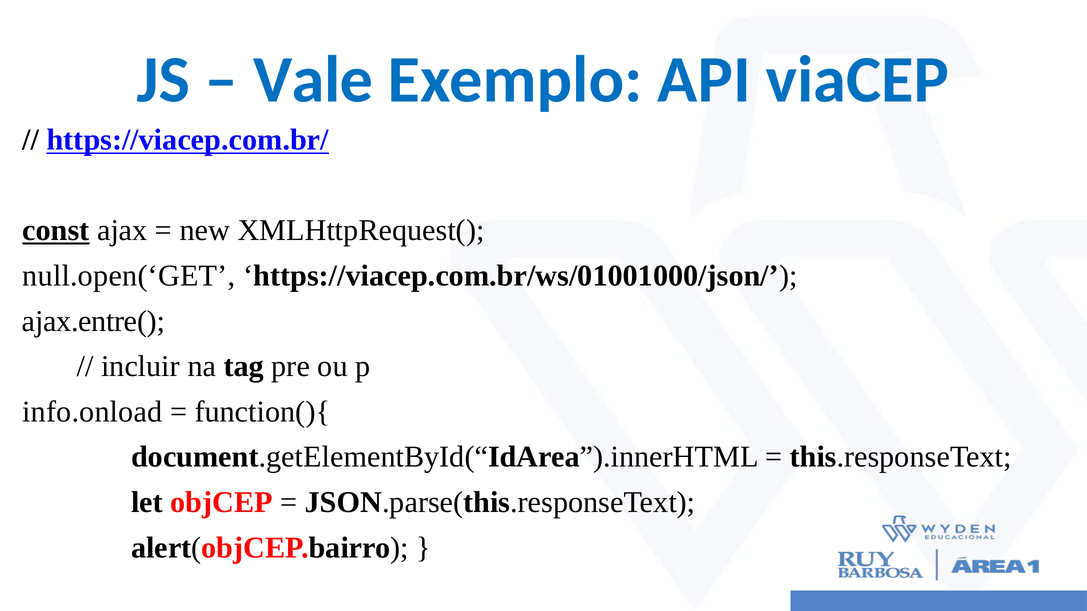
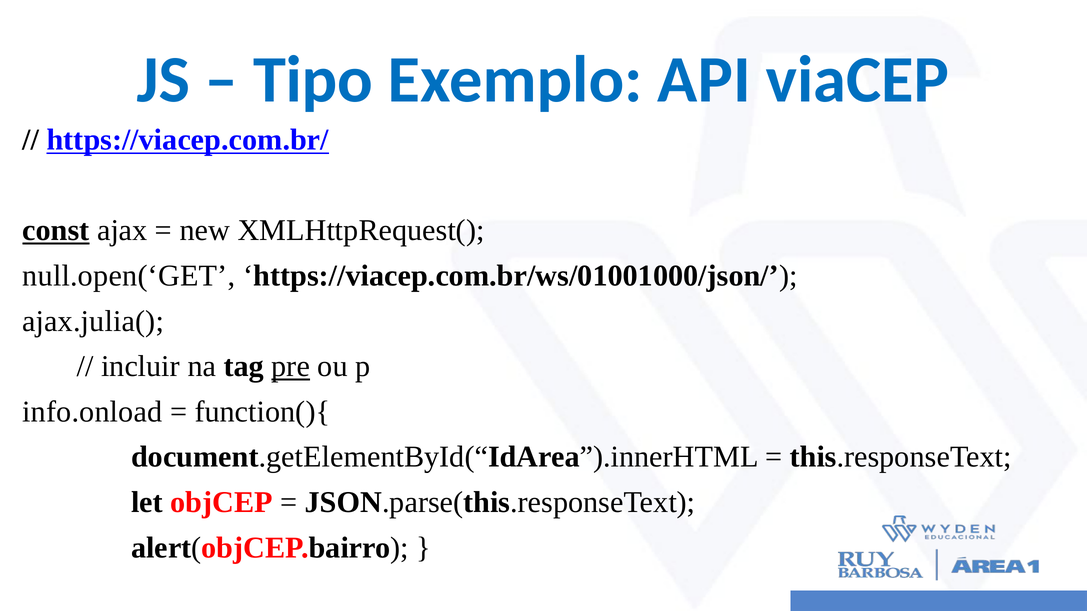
Vale: Vale -> Tipo (313, 80)
ajax.entre(: ajax.entre( -> ajax.julia( (93, 321)
pre underline: none -> present (291, 367)
